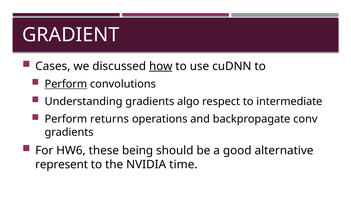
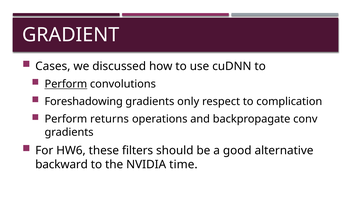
how underline: present -> none (161, 66)
Understanding: Understanding -> Foreshadowing (84, 102)
algo: algo -> only (188, 102)
intermediate: intermediate -> complication (289, 102)
being: being -> filters (138, 151)
represent: represent -> backward (62, 165)
